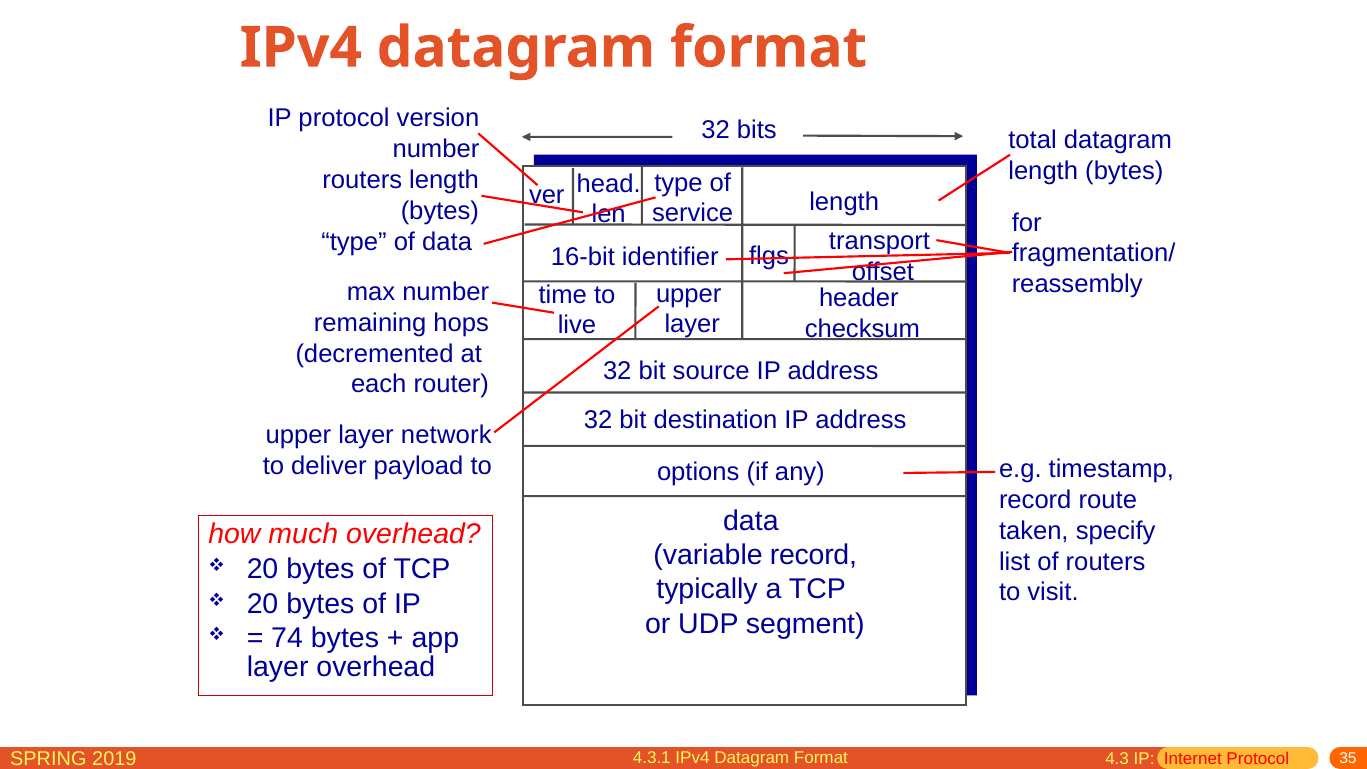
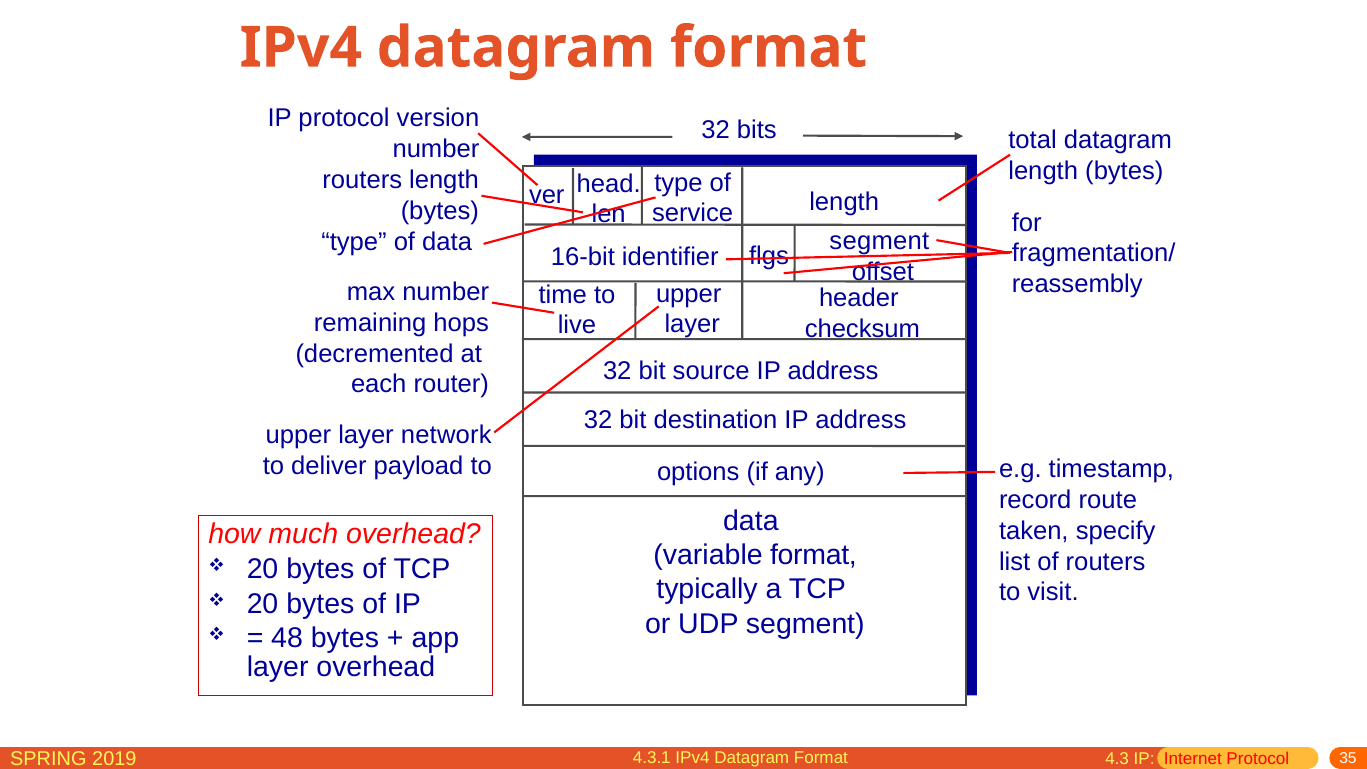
transport: transport -> segment (879, 241)
variable record: record -> format (813, 555)
74: 74 -> 48 (287, 638)
